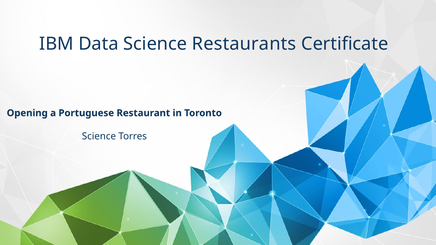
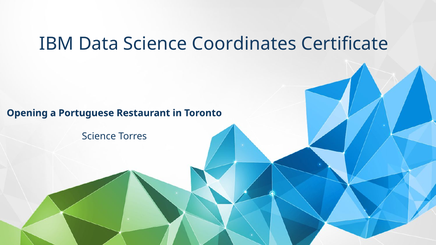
Restaurants: Restaurants -> Coordinates (244, 44)
